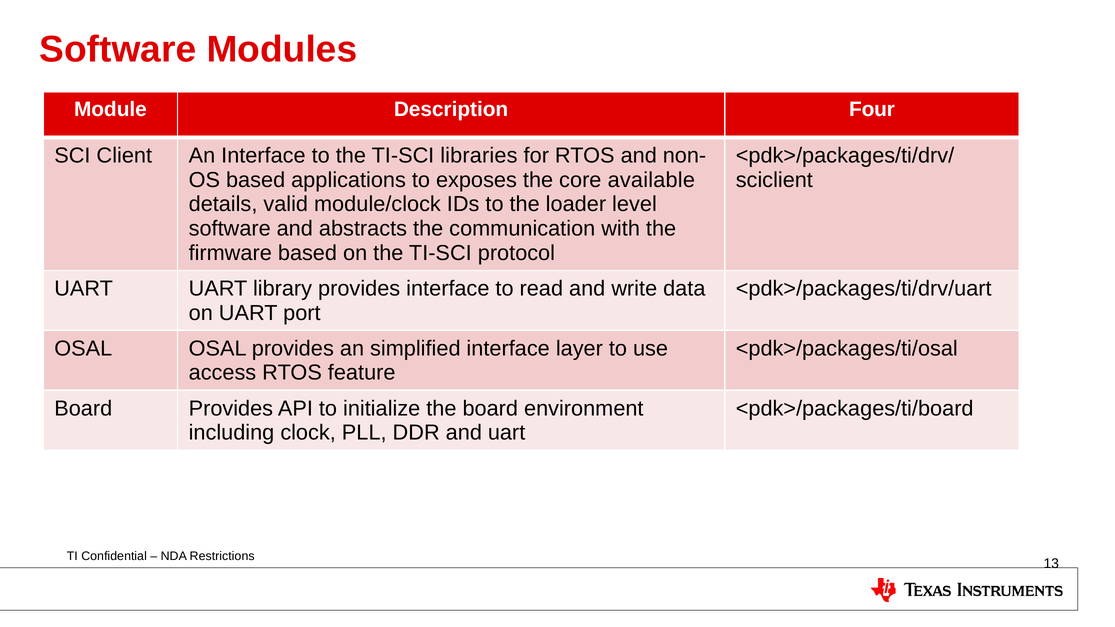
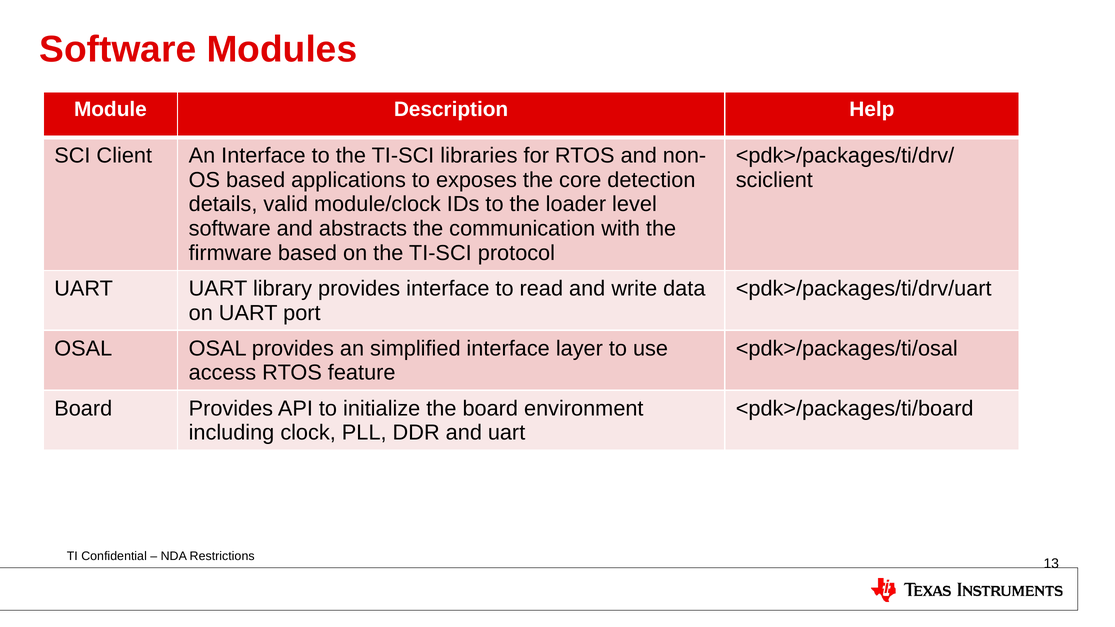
Four: Four -> Help (872, 109)
available: available -> detection (651, 180)
